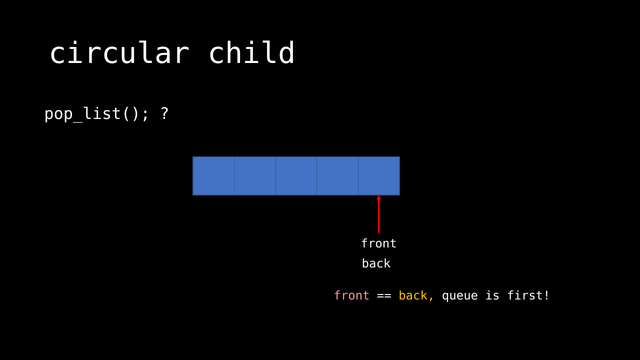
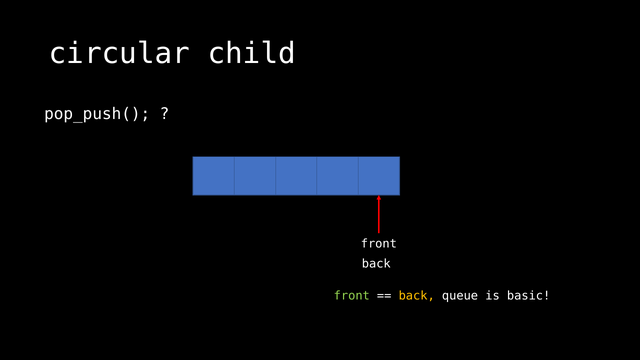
pop_list(: pop_list( -> pop_push( (97, 114)
front colour: pink -> light green (352, 296)
first: first -> basic (529, 296)
